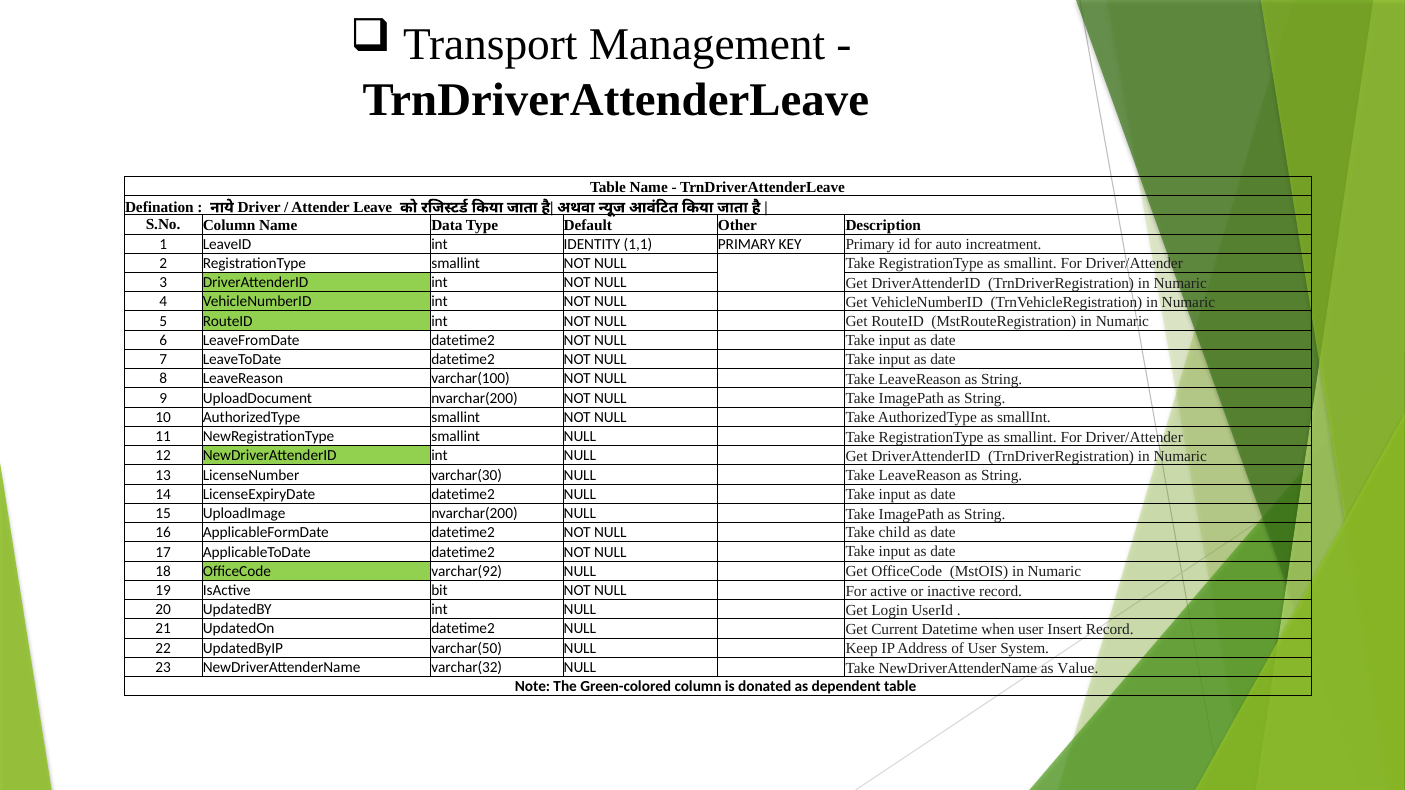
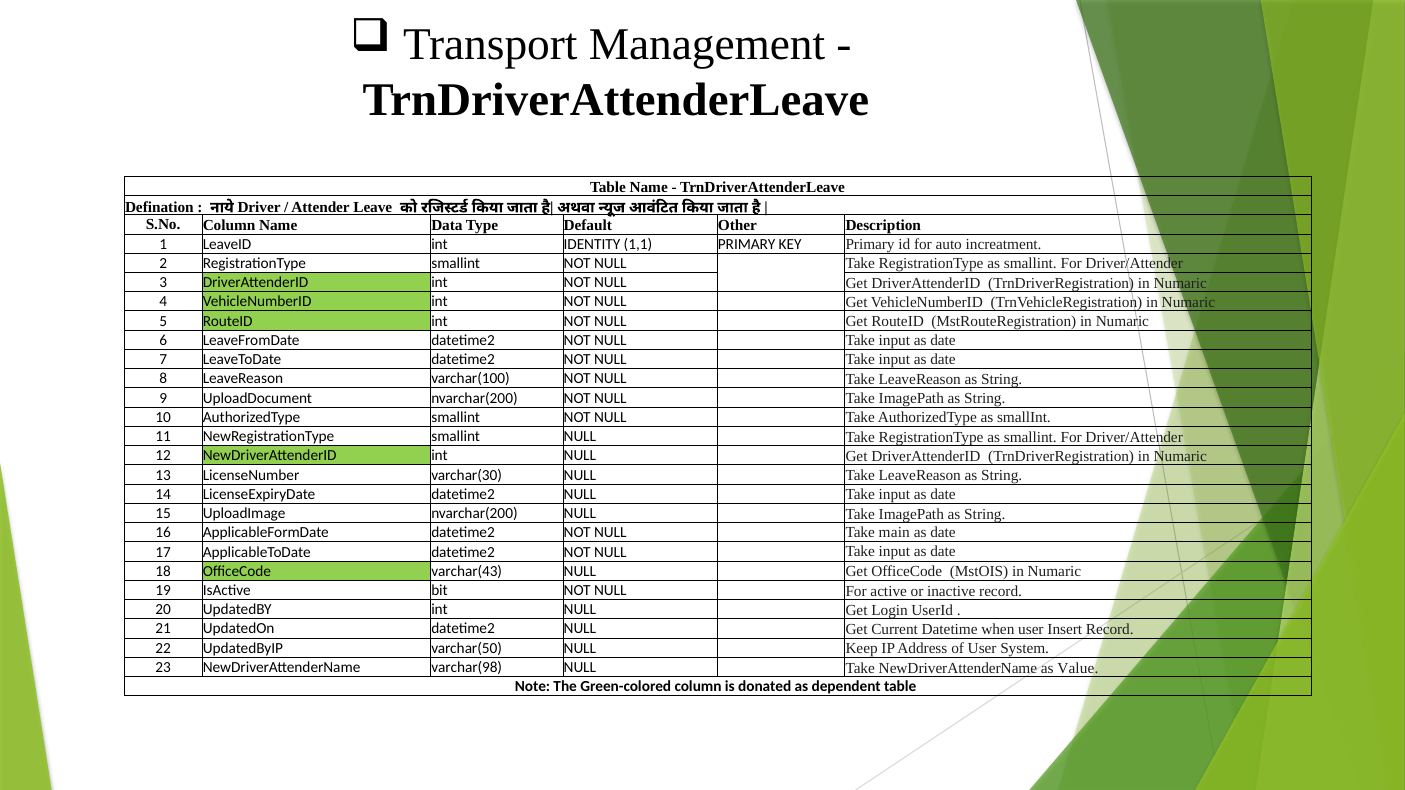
child: child -> main (894, 533)
varchar(92: varchar(92 -> varchar(43 (467, 571)
varchar(32: varchar(32 -> varchar(98 (467, 668)
